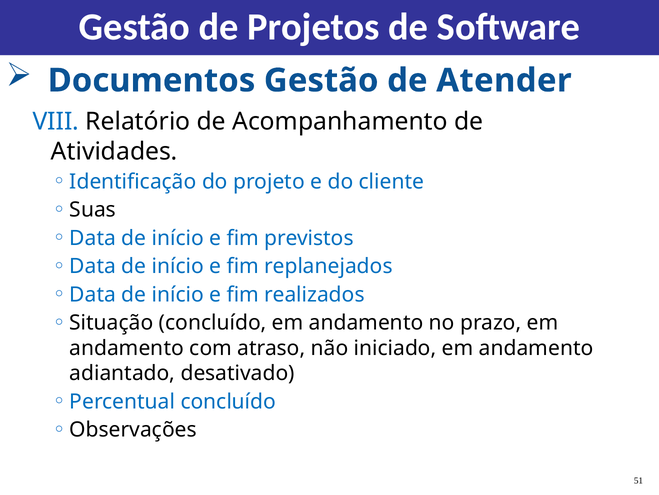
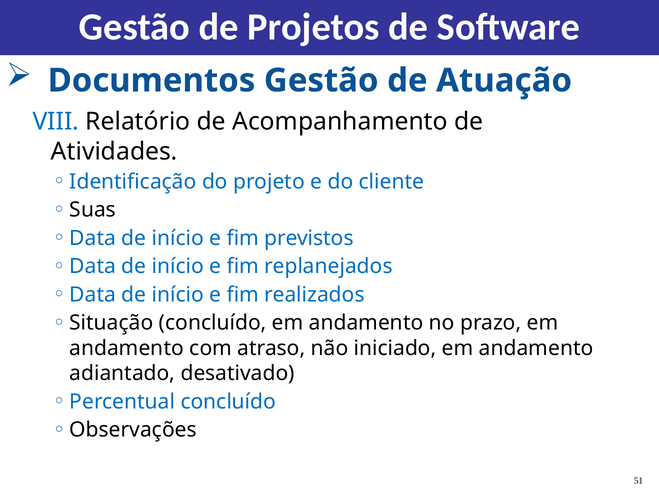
Atender: Atender -> Atuação (504, 80)
